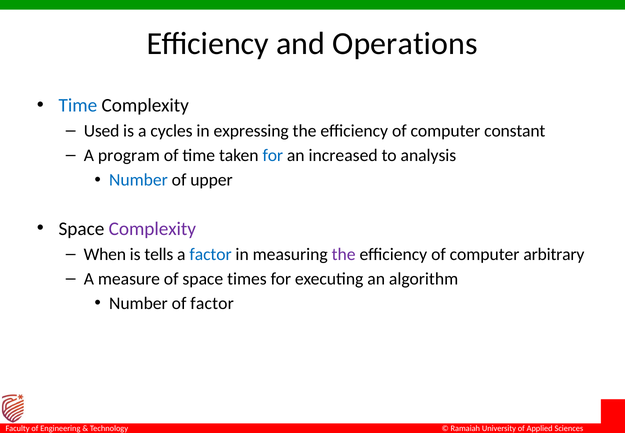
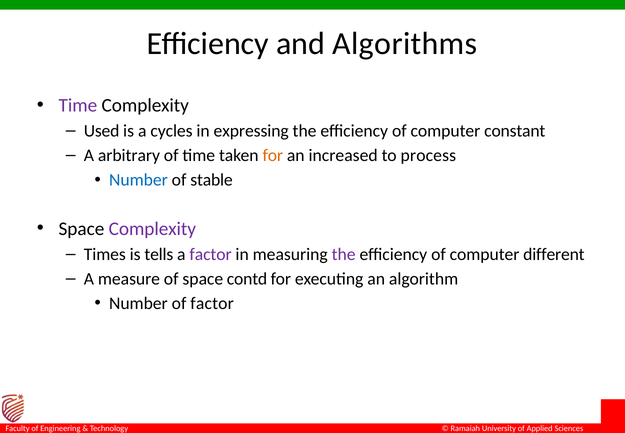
Operations: Operations -> Algorithms (405, 44)
Time colour: blue -> purple (78, 105)
program: program -> arbitrary (129, 155)
for colour: blue -> orange (273, 155)
analysis: analysis -> process (428, 155)
upper: upper -> stable (212, 180)
When: When -> Times (105, 254)
factor colour: blue -> purple (211, 254)
arbitrary: arbitrary -> different (554, 254)
times: times -> contd (247, 279)
